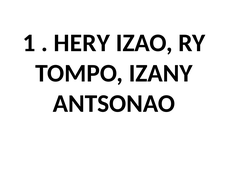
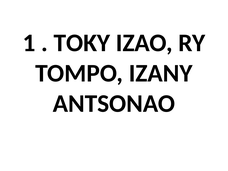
HERY: HERY -> TOKY (82, 43)
